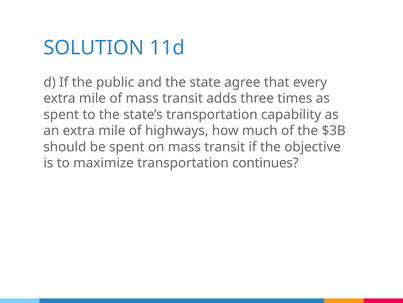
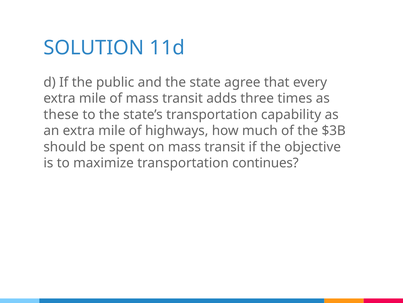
spent: spent -> these (61, 114)
